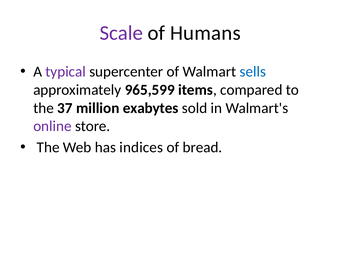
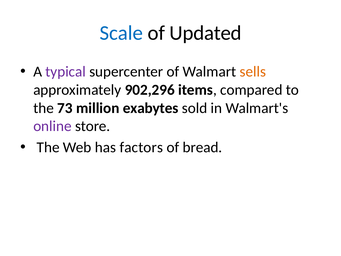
Scale colour: purple -> blue (121, 33)
Humans: Humans -> Updated (206, 33)
sells colour: blue -> orange (253, 72)
965,599: 965,599 -> 902,296 (150, 90)
37: 37 -> 73 (65, 108)
indices: indices -> factors (141, 147)
